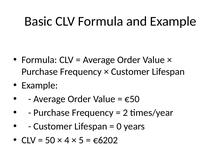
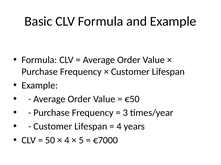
2: 2 -> 3 (125, 113)
0: 0 -> 4 (119, 127)
€6202: €6202 -> €7000 (105, 141)
